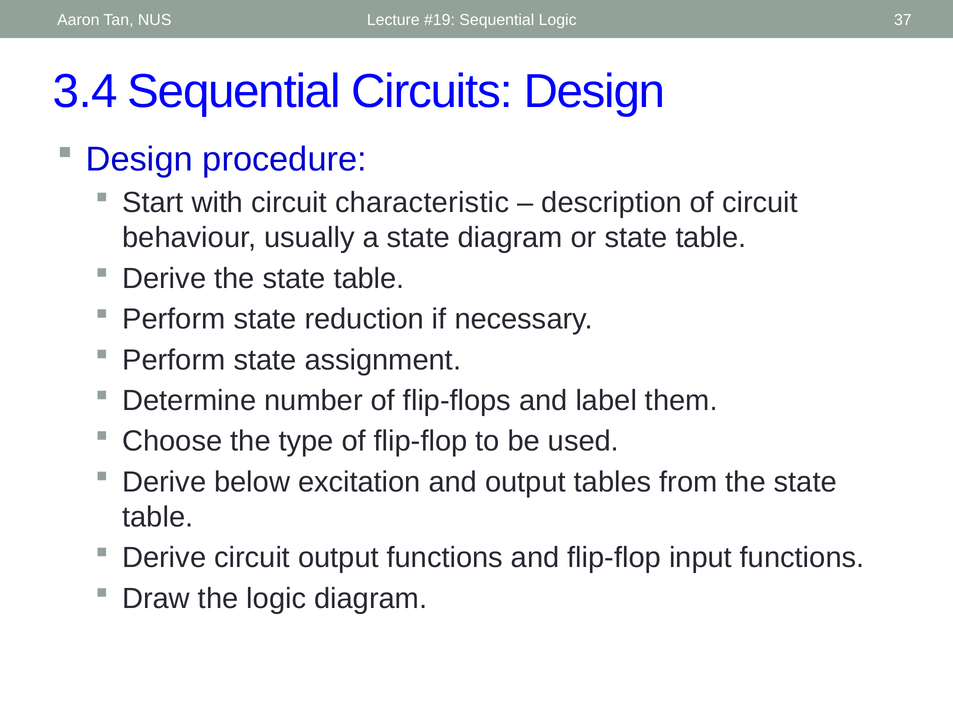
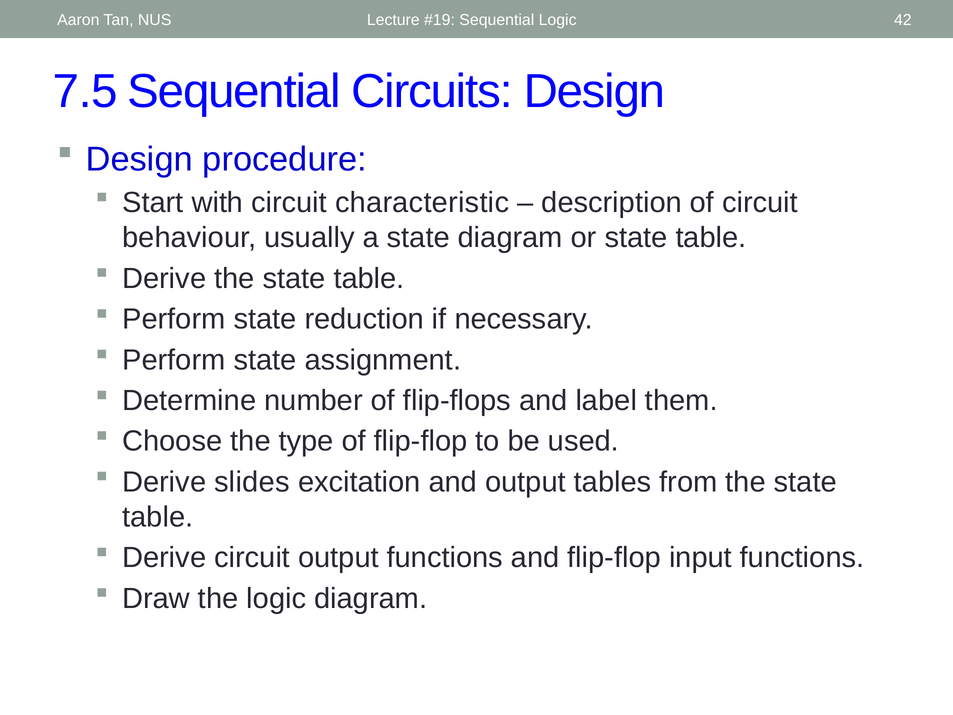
37: 37 -> 42 (903, 20)
3.4: 3.4 -> 7.5 (85, 92)
below: below -> slides (252, 482)
